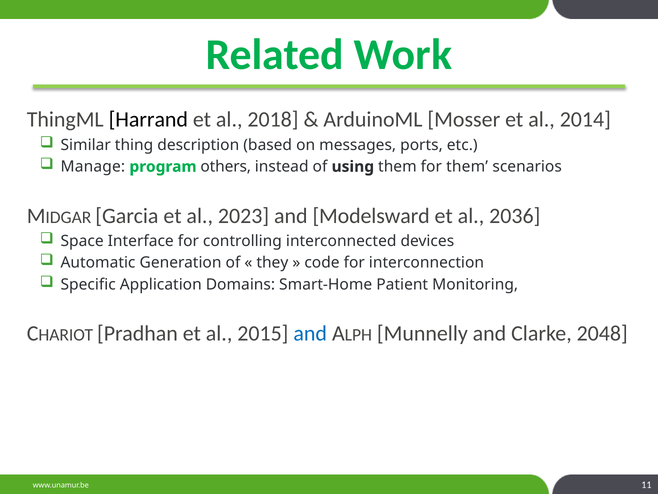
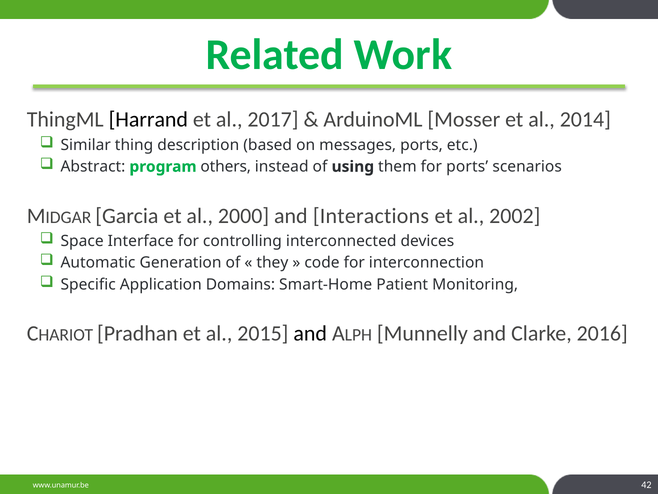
2018: 2018 -> 2017 (273, 120)
Manage: Manage -> Abstract (93, 166)
for them: them -> ports (467, 166)
2023: 2023 -> 2000 (244, 216)
Modelsward: Modelsward -> Interactions (371, 216)
2036: 2036 -> 2002 (515, 216)
and colour: blue -> black (310, 333)
2048: 2048 -> 2016 (602, 333)
11: 11 -> 42 (646, 484)
